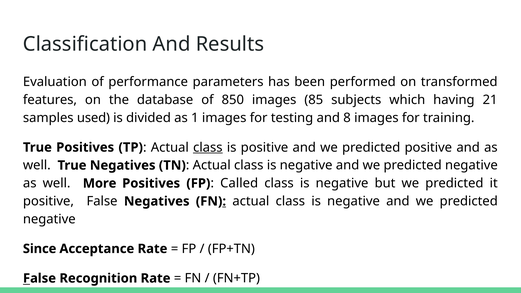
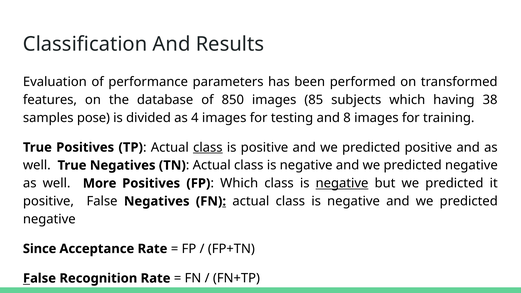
21: 21 -> 38 (490, 100)
used: used -> pose (93, 118)
1: 1 -> 4 (195, 118)
Called: Called -> Which (239, 183)
negative underline: none -> present (342, 183)
